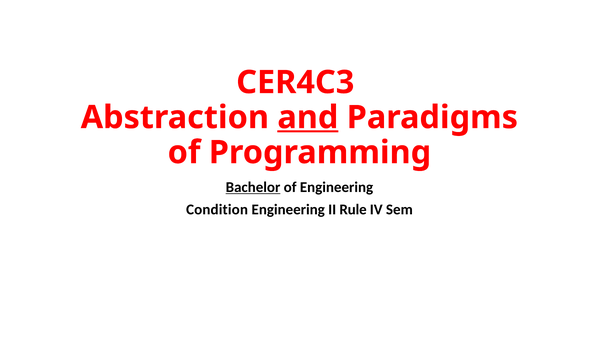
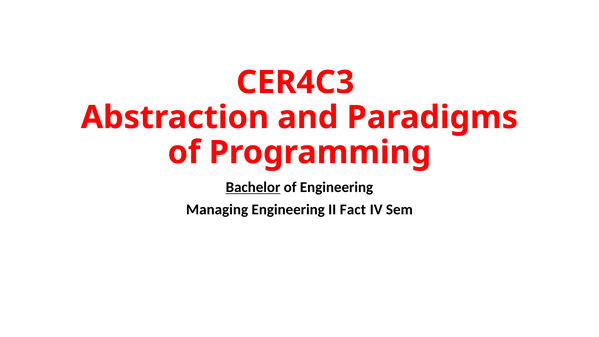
and underline: present -> none (308, 117)
Condition: Condition -> Managing (217, 210)
Rule: Rule -> Fact (353, 210)
